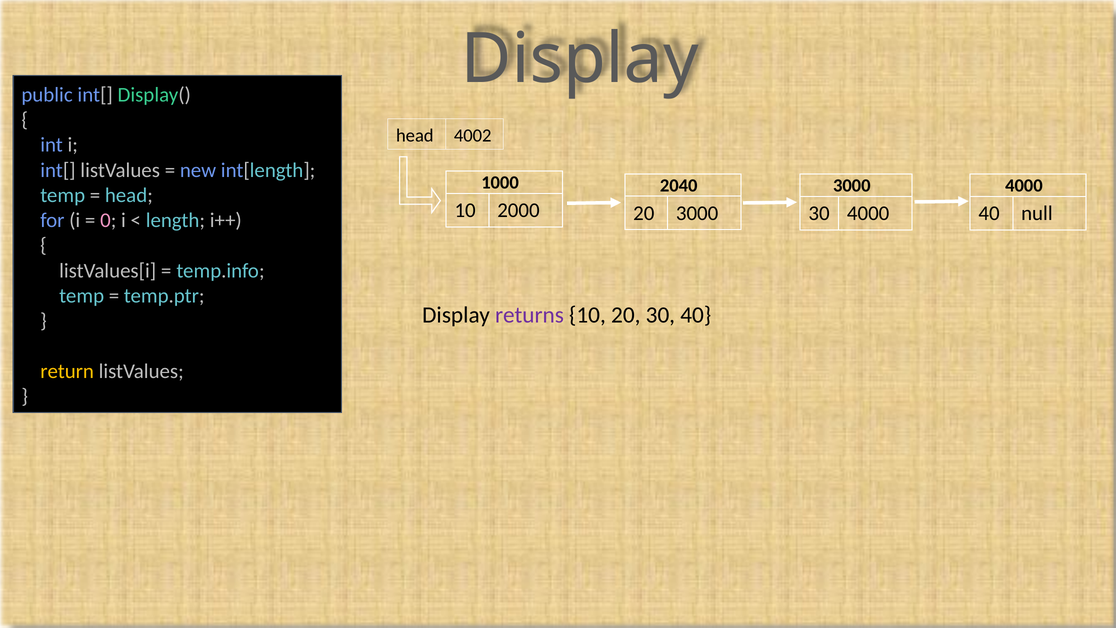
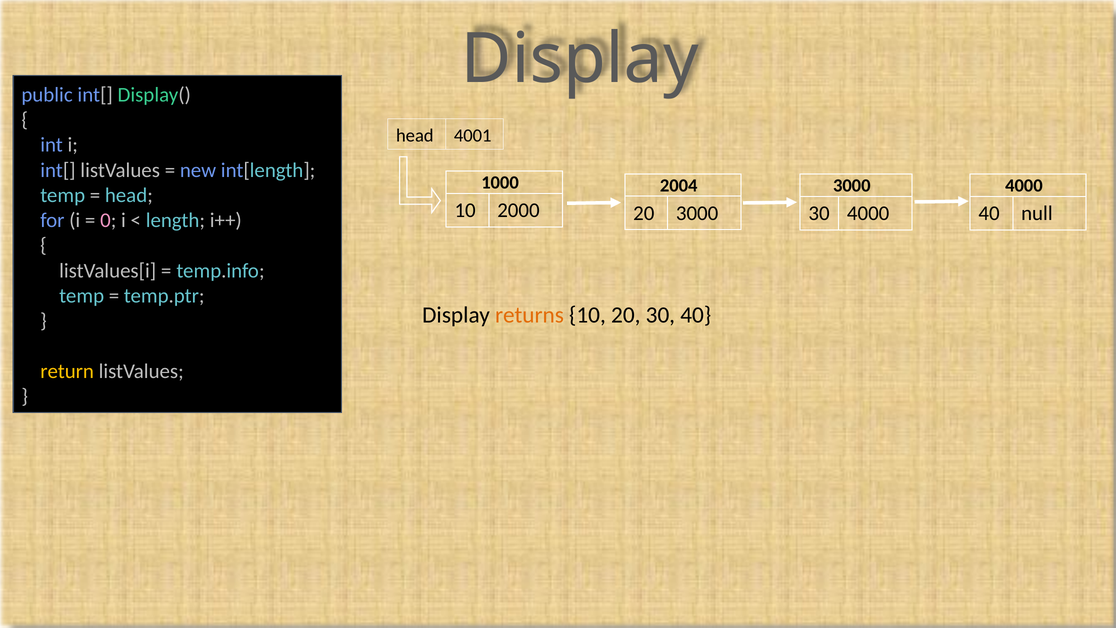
4002: 4002 -> 4001 (473, 135)
2040: 2040 -> 2004 (679, 185)
returns colour: purple -> orange (529, 315)
